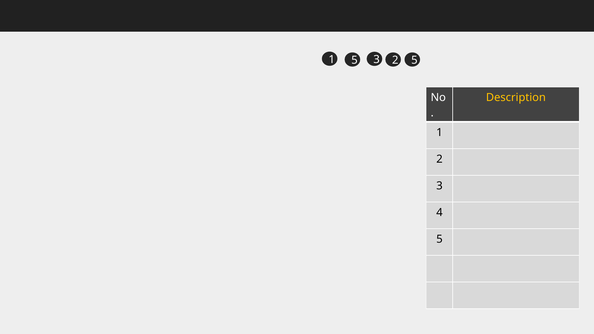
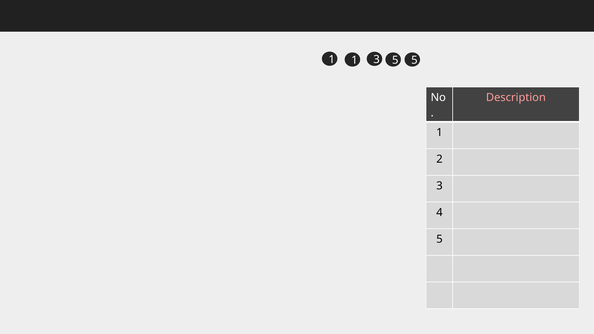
1 5: 5 -> 1 (354, 60)
3 2: 2 -> 5 (395, 60)
Description colour: yellow -> pink (516, 98)
